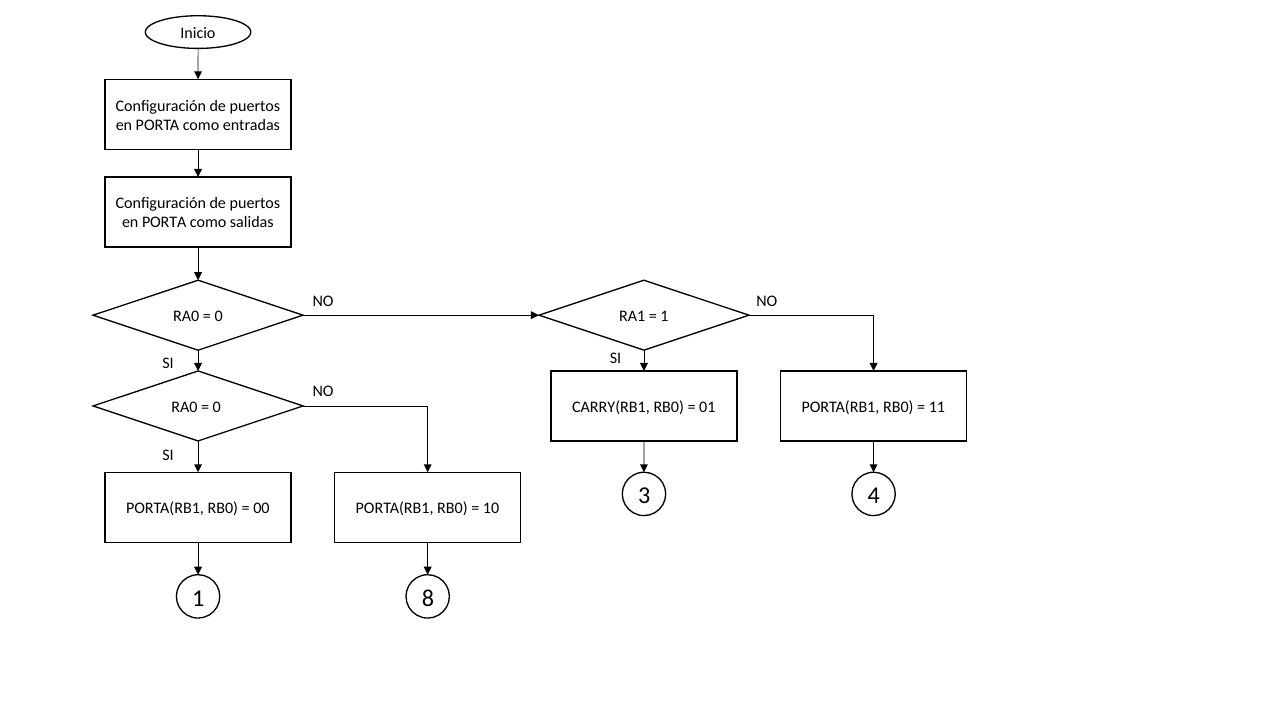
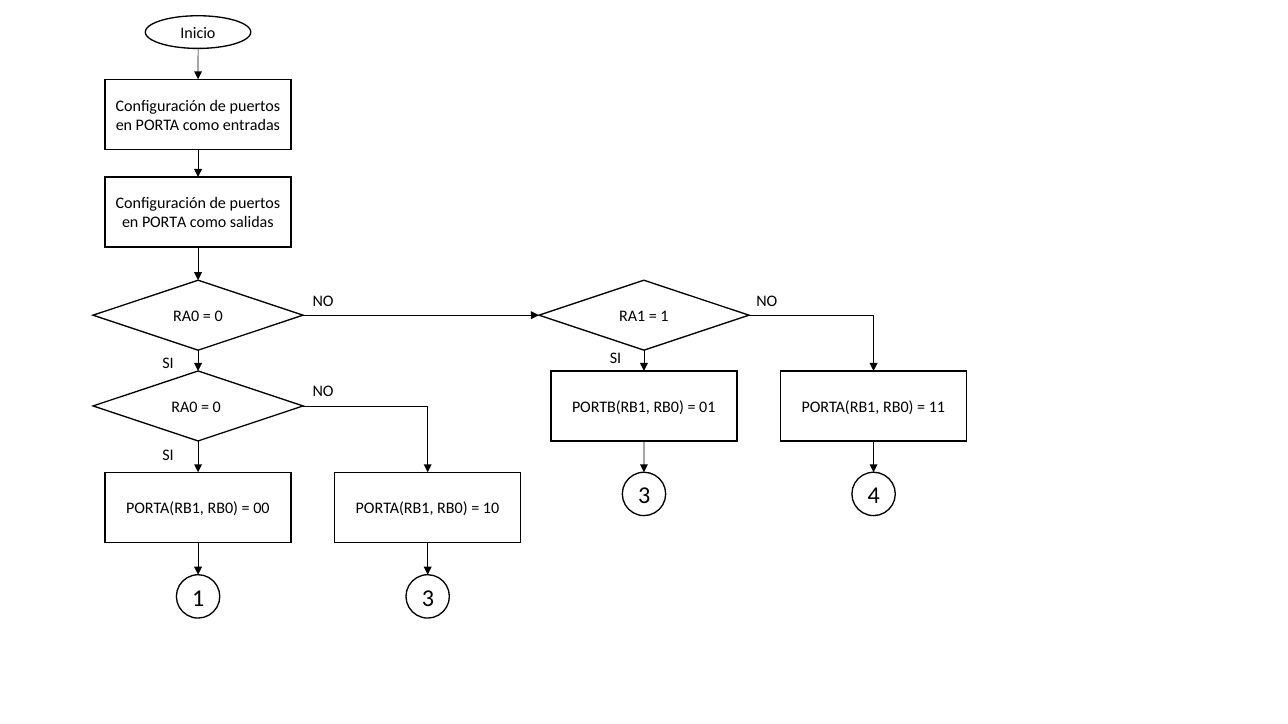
CARRY(RB1: CARRY(RB1 -> PORTB(RB1 (611, 407)
1 8: 8 -> 3 (428, 598)
